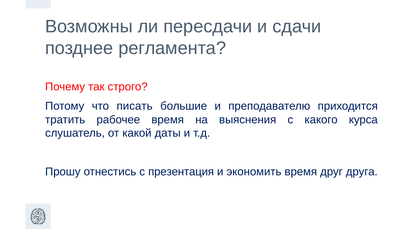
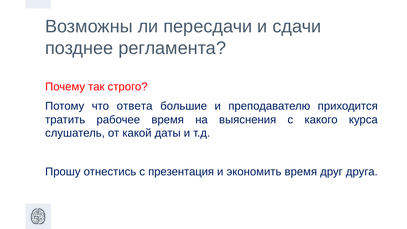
писать: писать -> ответа (135, 106)
